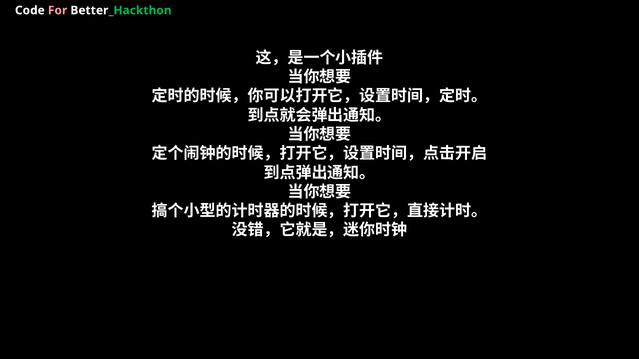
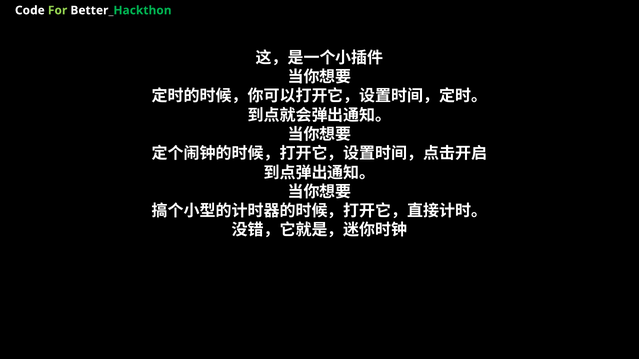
For colour: pink -> light green (58, 10)
